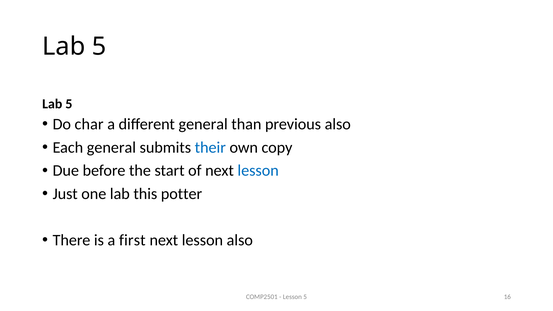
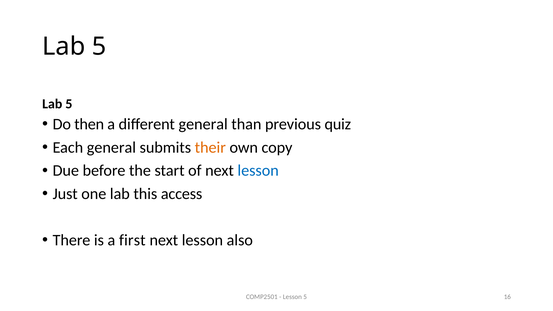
char: char -> then (89, 124)
previous also: also -> quiz (338, 124)
their colour: blue -> orange (210, 148)
potter: potter -> access (182, 194)
